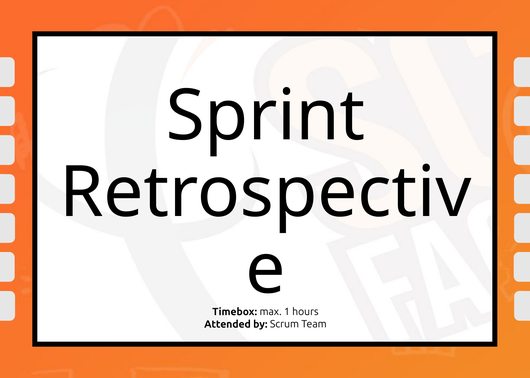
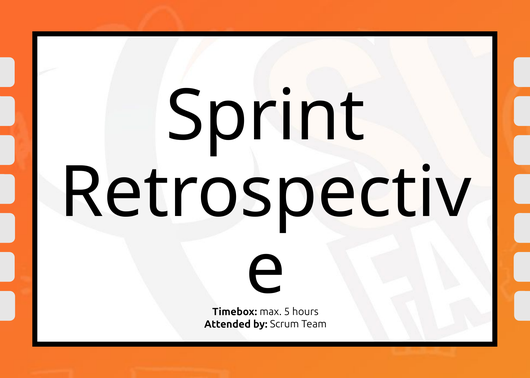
1: 1 -> 5 (287, 312)
